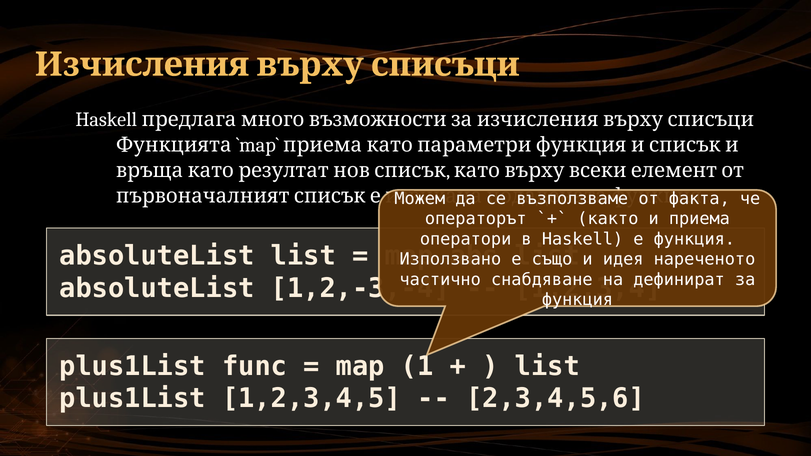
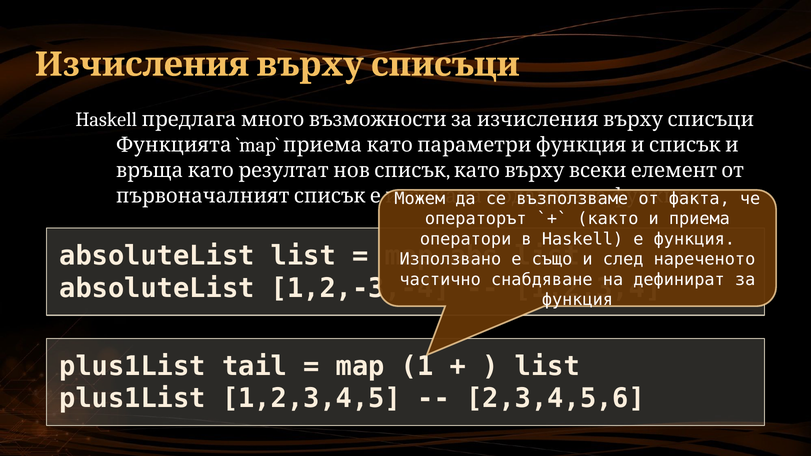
идея: идея -> след (623, 259)
func: func -> tail (255, 366)
